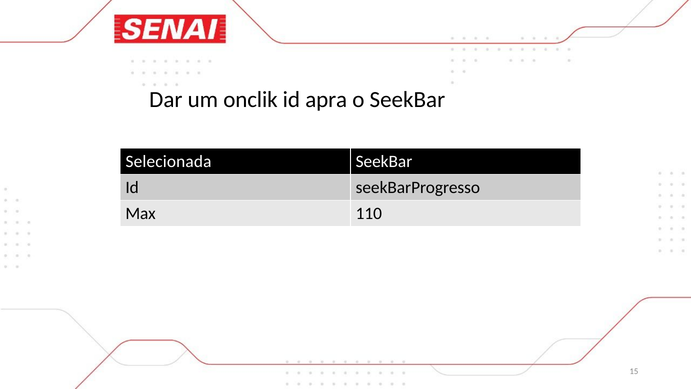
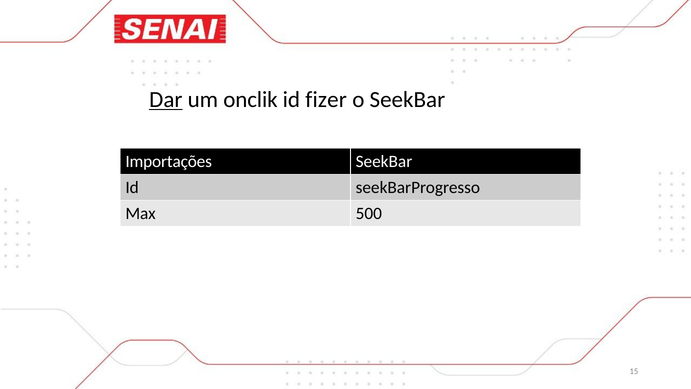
Dar underline: none -> present (166, 99)
apra: apra -> fizer (326, 99)
Selecionada: Selecionada -> Importações (169, 162)
110: 110 -> 500 (369, 213)
